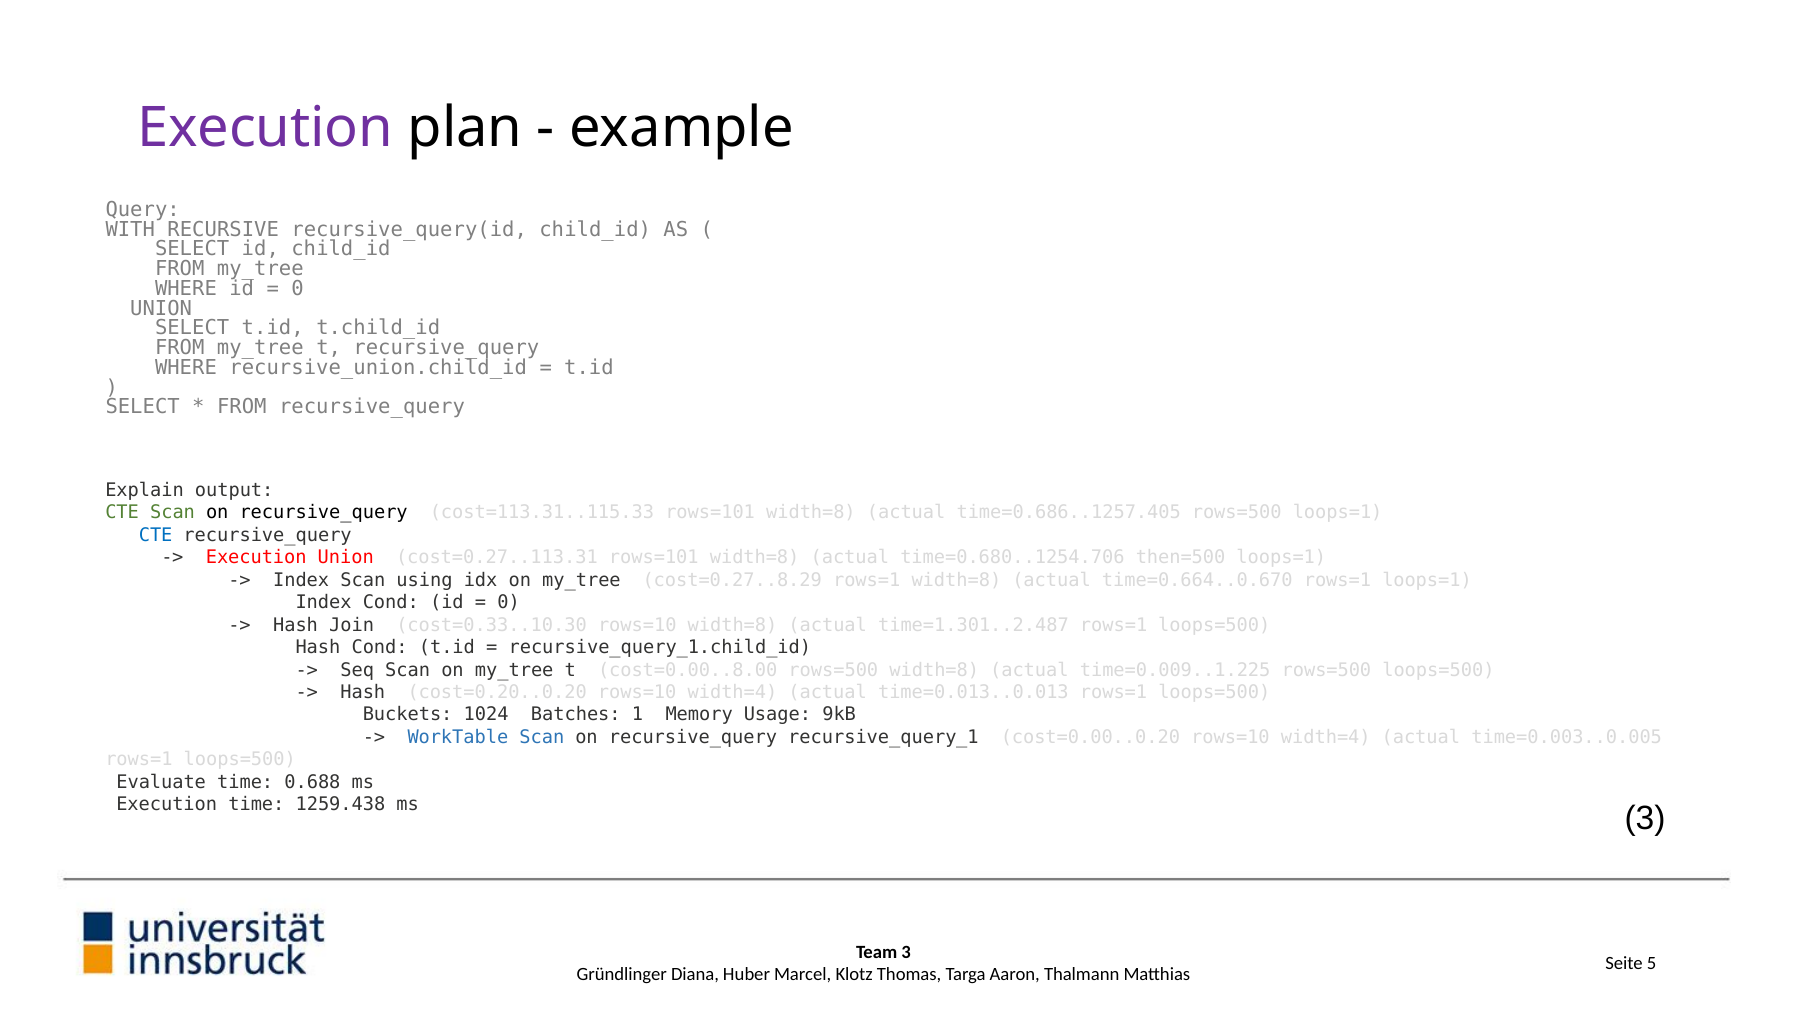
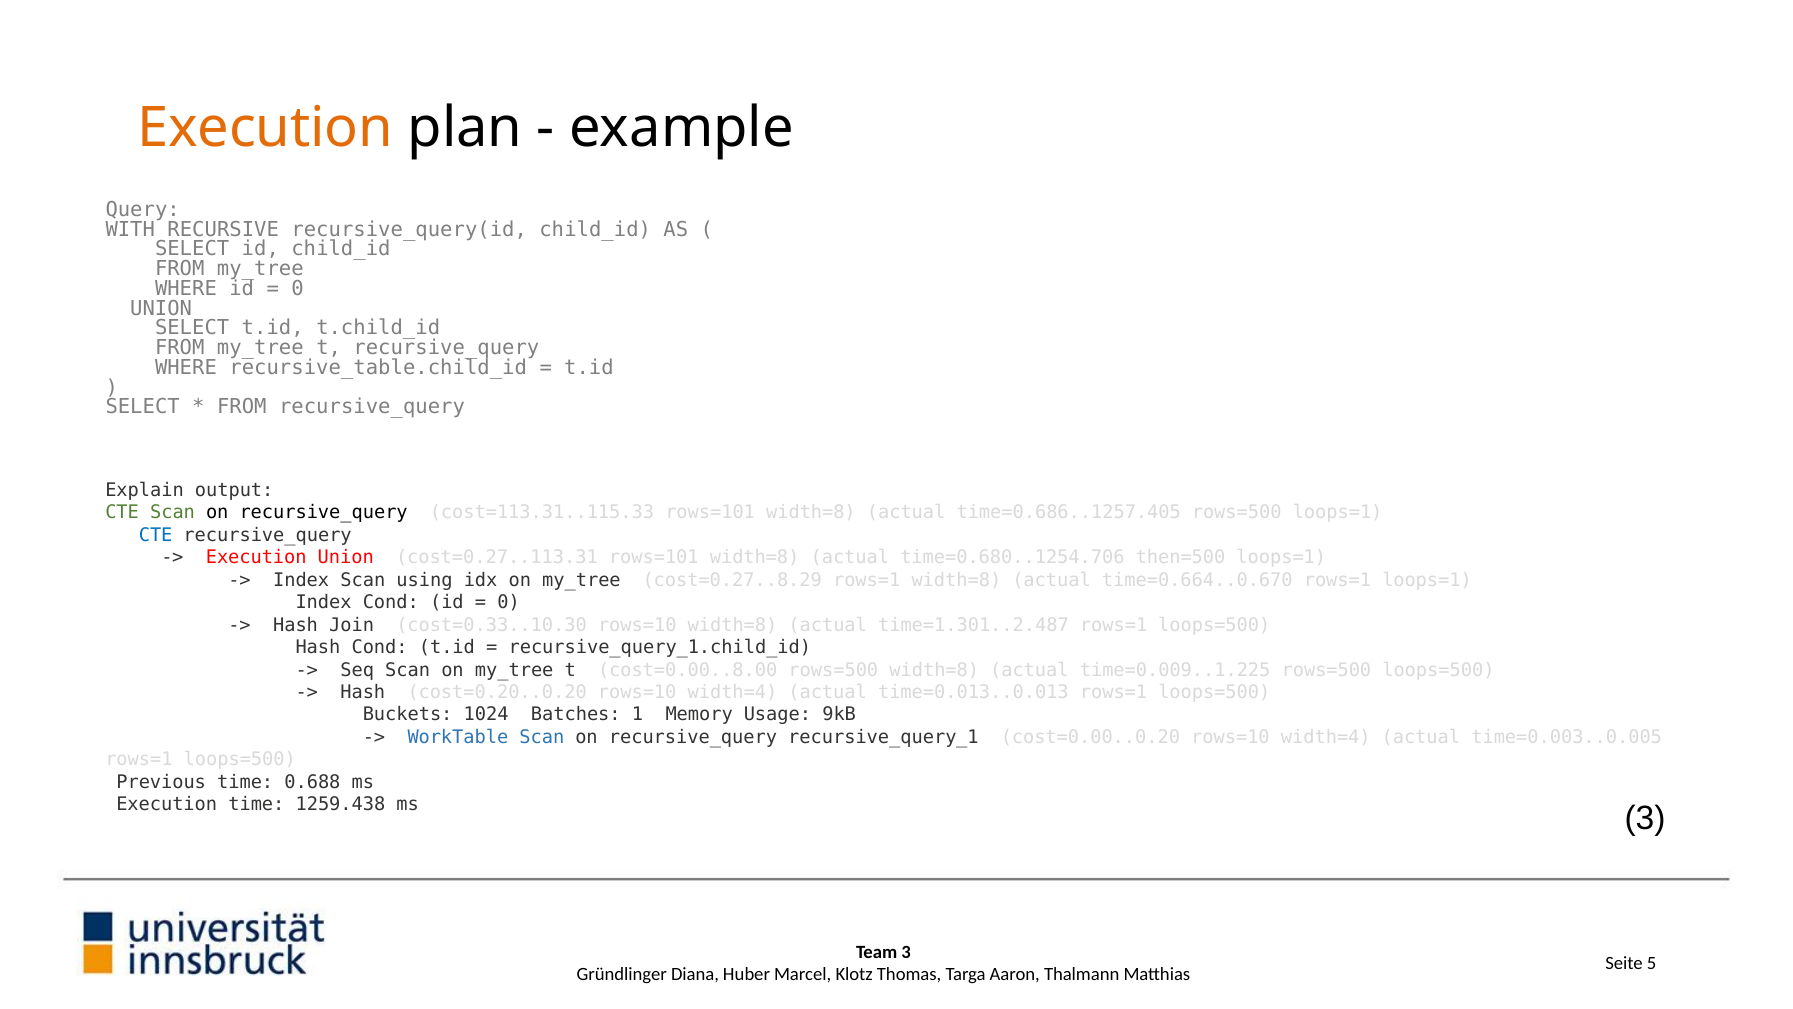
Execution colour: purple -> orange (265, 128)
recursive_union.child_id: recursive_union.child_id -> recursive_table.child_id (378, 367)
Evaluate: Evaluate -> Previous (161, 782)
